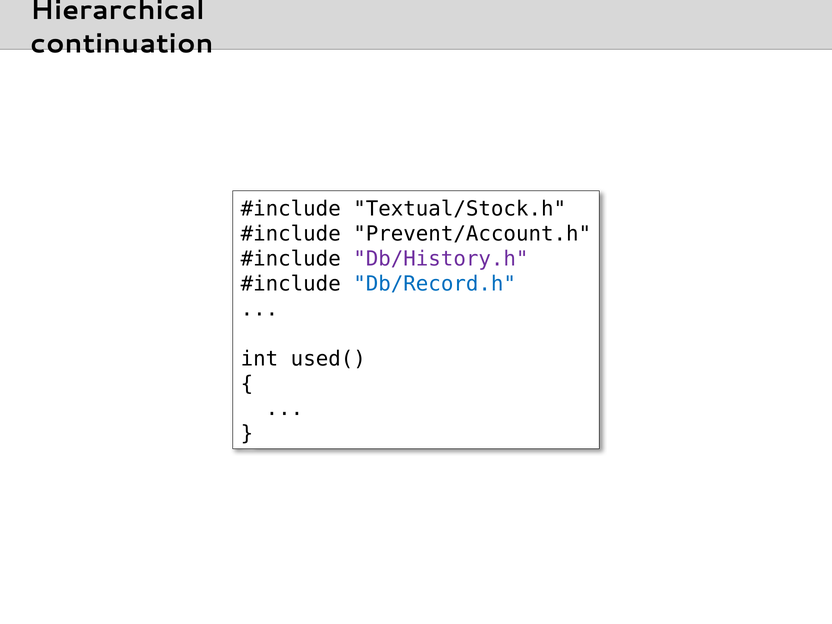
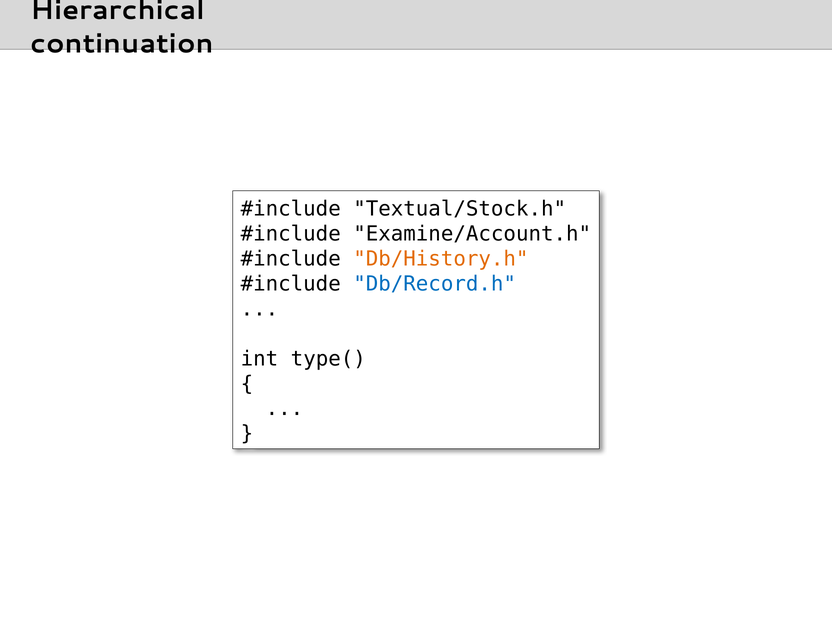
Prevent/Account.h: Prevent/Account.h -> Examine/Account.h (472, 234)
Db/History.h colour: purple -> orange (441, 259)
used(: used( -> type( (328, 359)
